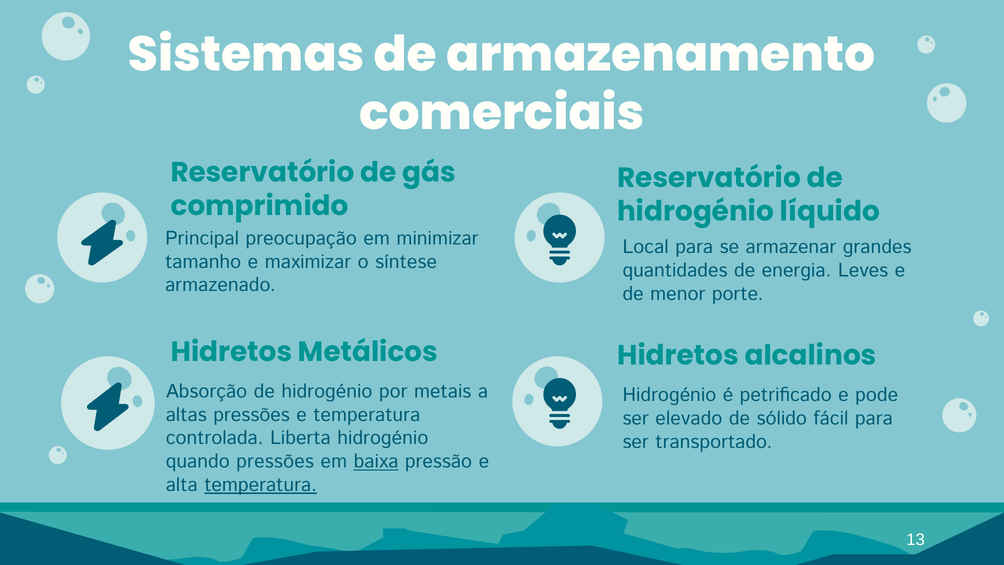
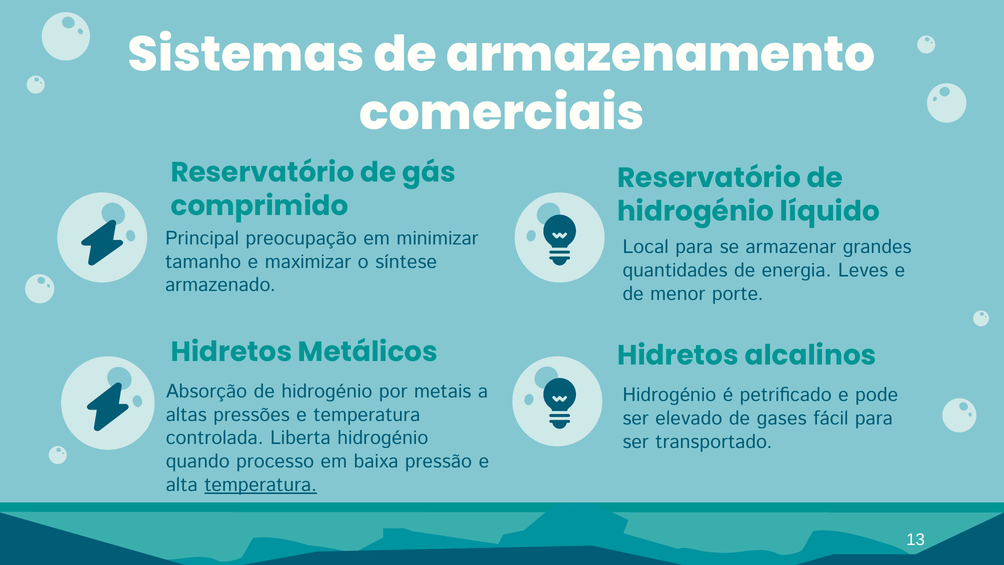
sólido: sólido -> gases (782, 418)
quando pressões: pressões -> processo (275, 461)
baixa underline: present -> none (376, 461)
